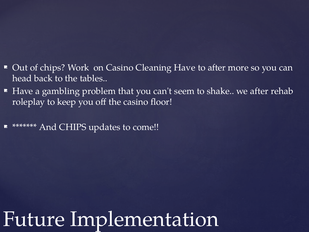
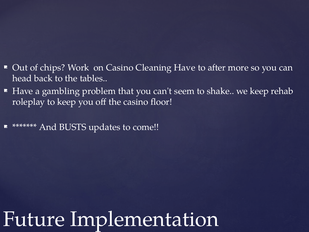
we after: after -> keep (259, 91)
And CHIPS: CHIPS -> BUSTS (73, 127)
